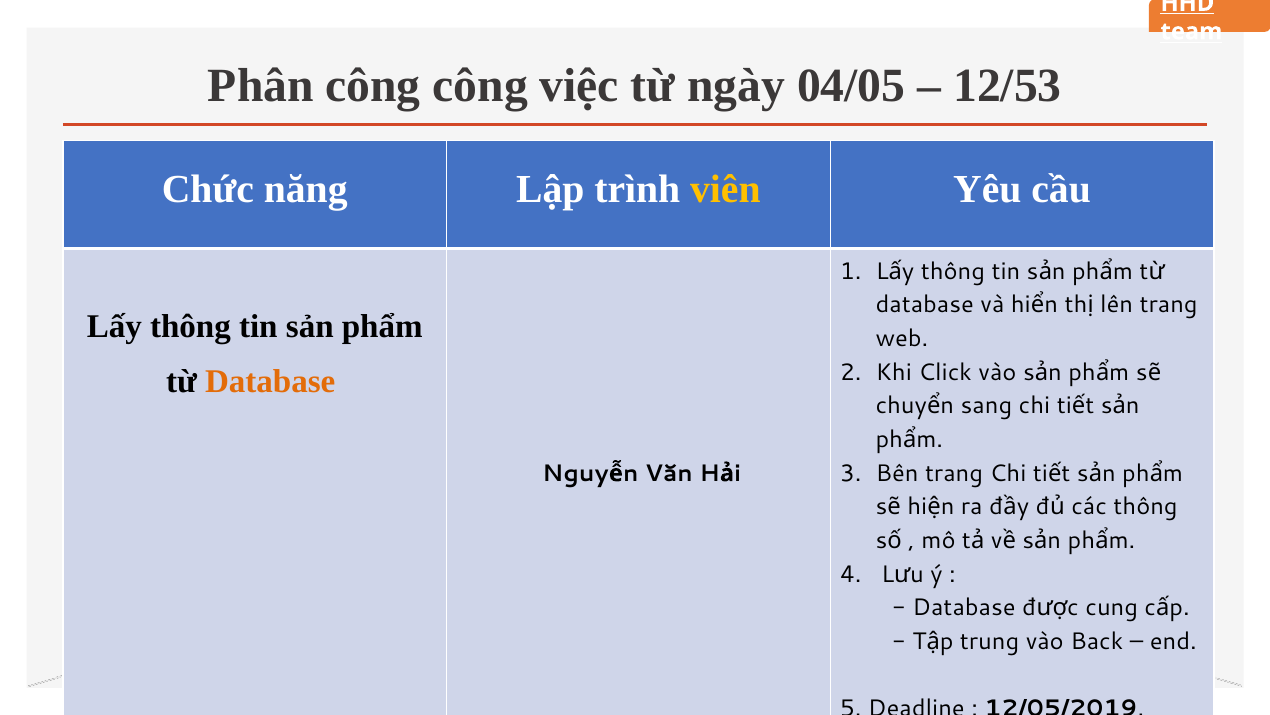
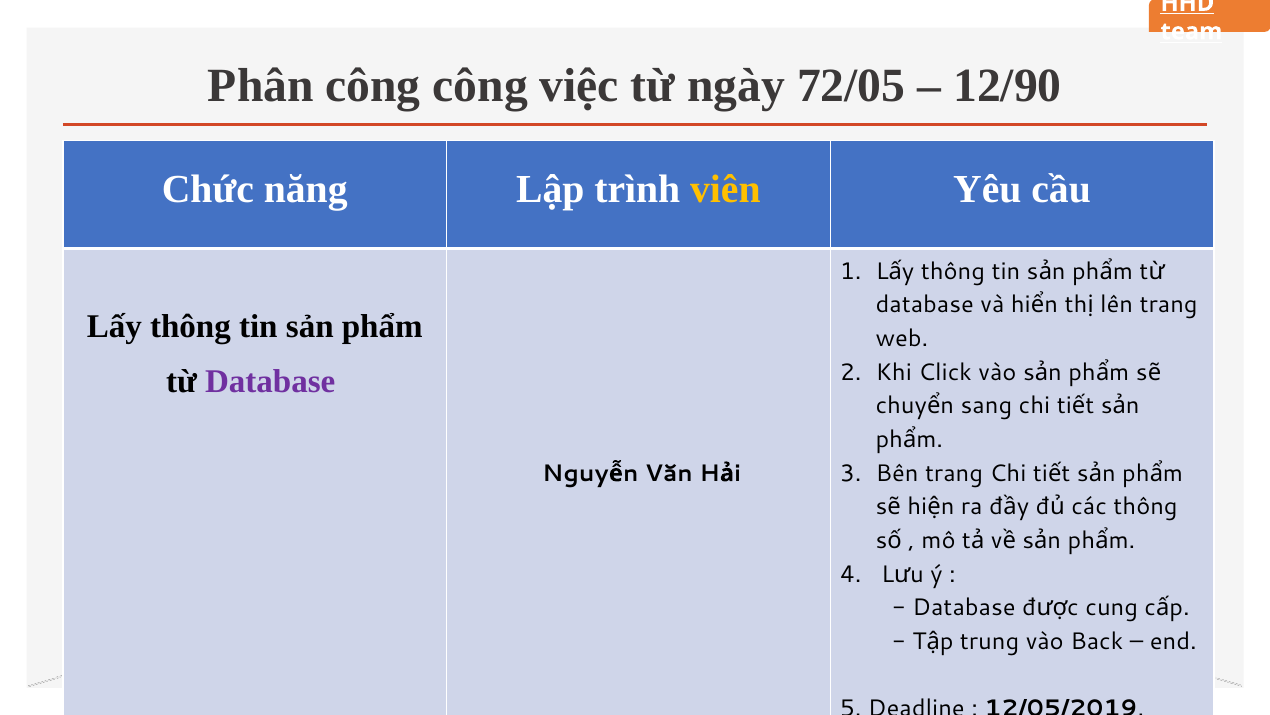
04/05: 04/05 -> 72/05 (851, 85)
12/53: 12/53 -> 12/90 (1007, 85)
Database colour: orange -> purple (270, 381)
